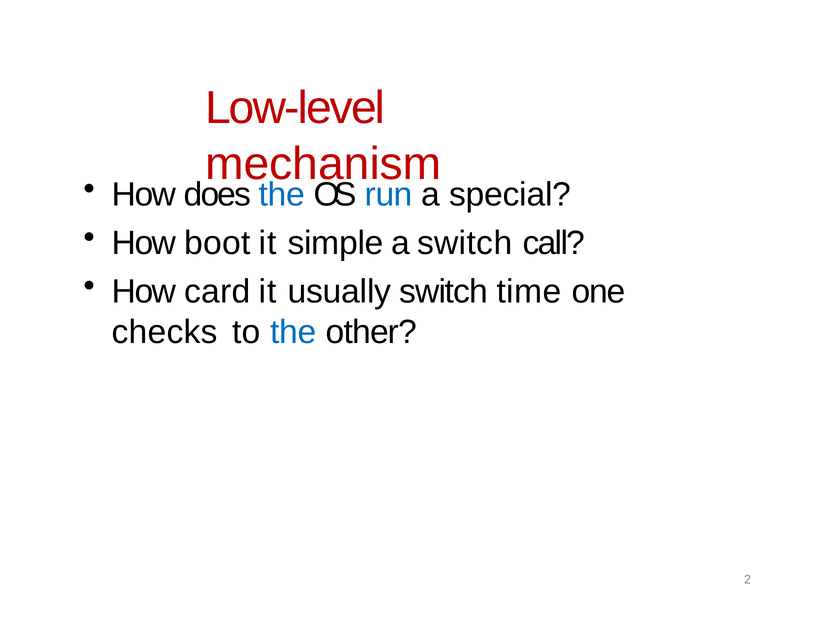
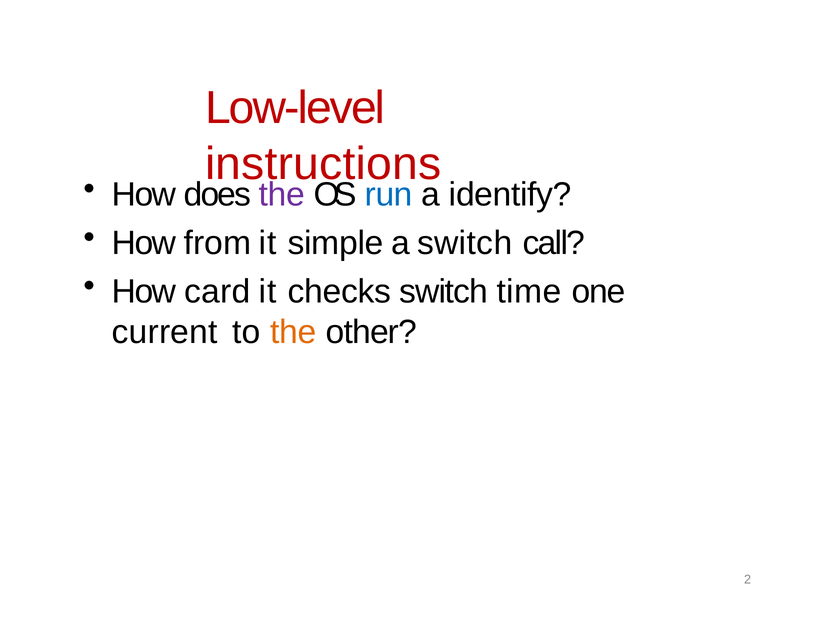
mechanism: mechanism -> instructions (323, 164)
the colour: blue -> purple (282, 195)
special: special -> identify (510, 195)
boot: boot -> from (218, 243)
usually: usually -> checks (340, 292)
checks: checks -> current (165, 332)
the colour: blue -> orange (293, 332)
